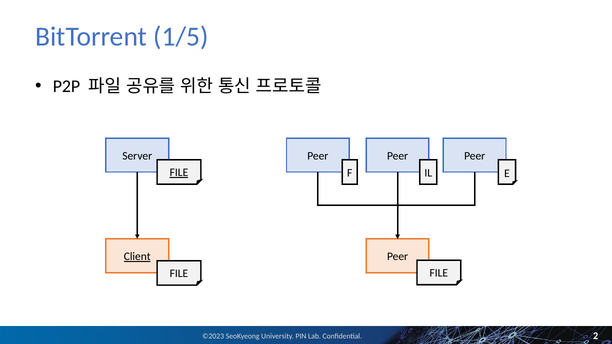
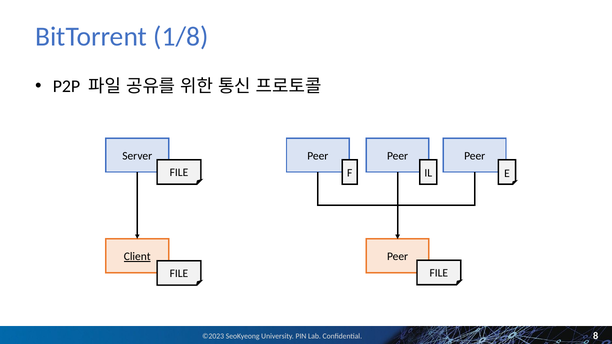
1/5: 1/5 -> 1/8 (181, 37)
FILE underline: present -> none (179, 173)
2: 2 -> 8 (596, 336)
